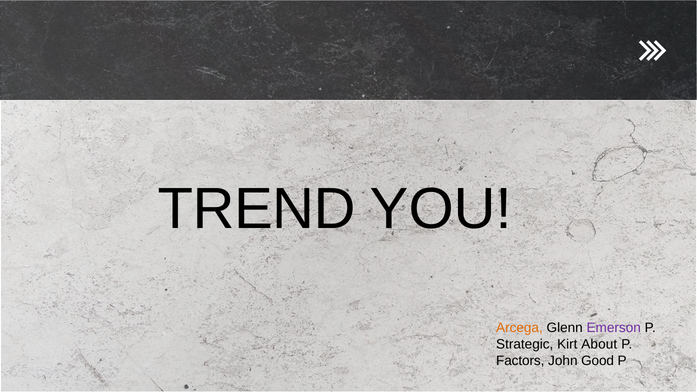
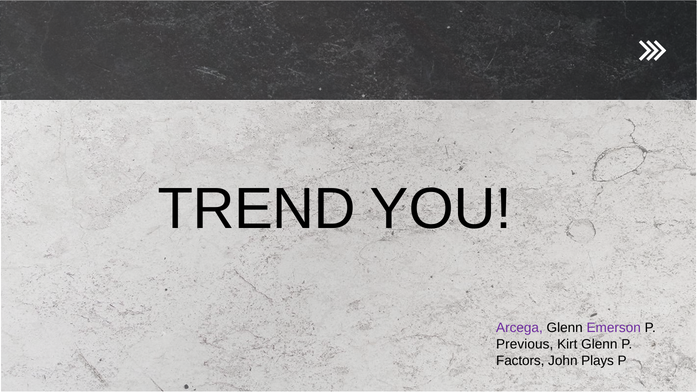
Arcega colour: orange -> purple (519, 328)
Strategic: Strategic -> Previous (525, 344)
Kirt About: About -> Glenn (599, 344)
Good: Good -> Plays (598, 361)
